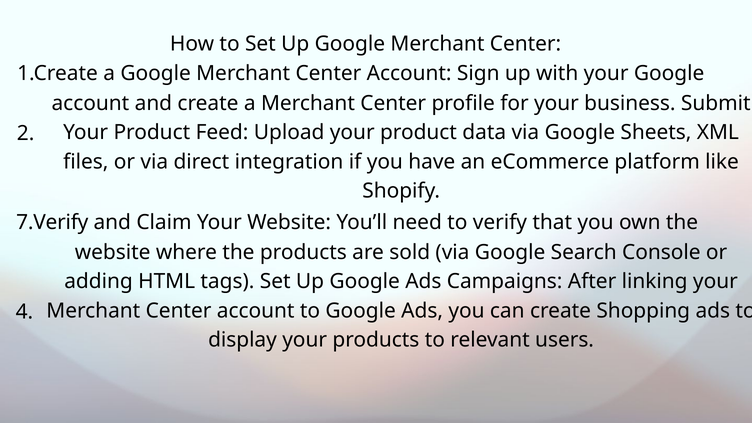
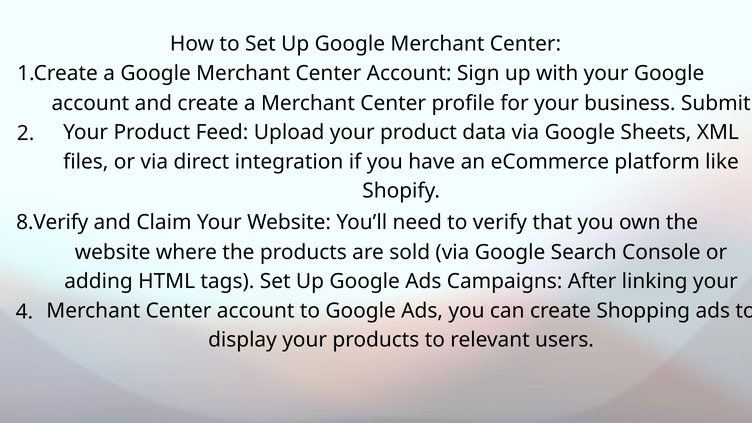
7.Verify: 7.Verify -> 8.Verify (52, 222)
